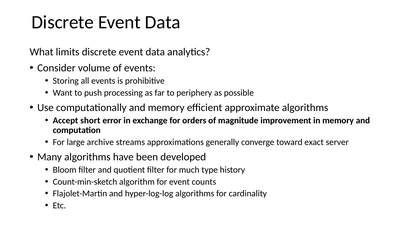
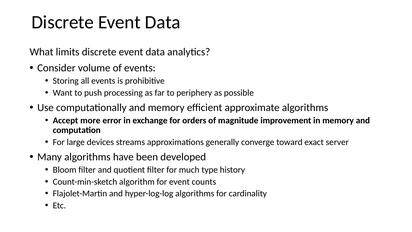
short: short -> more (90, 120)
archive: archive -> devices (100, 142)
